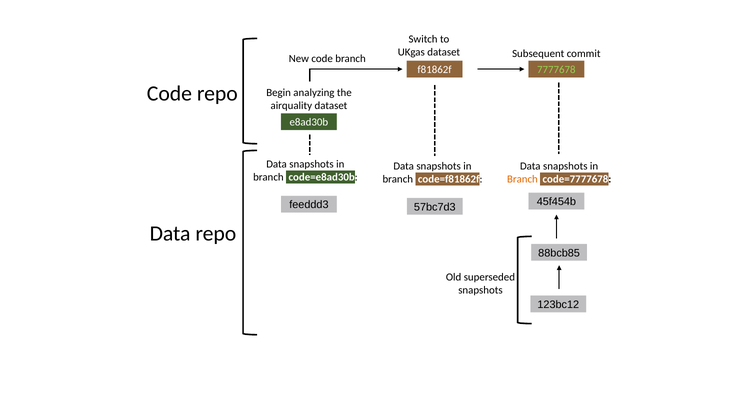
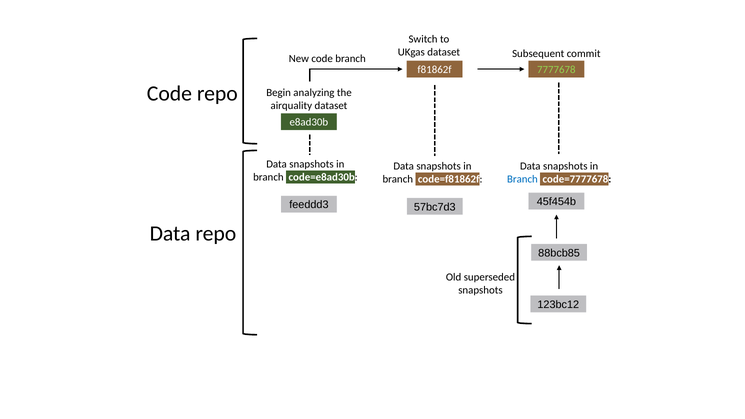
Branch colour: orange -> blue (522, 179)
